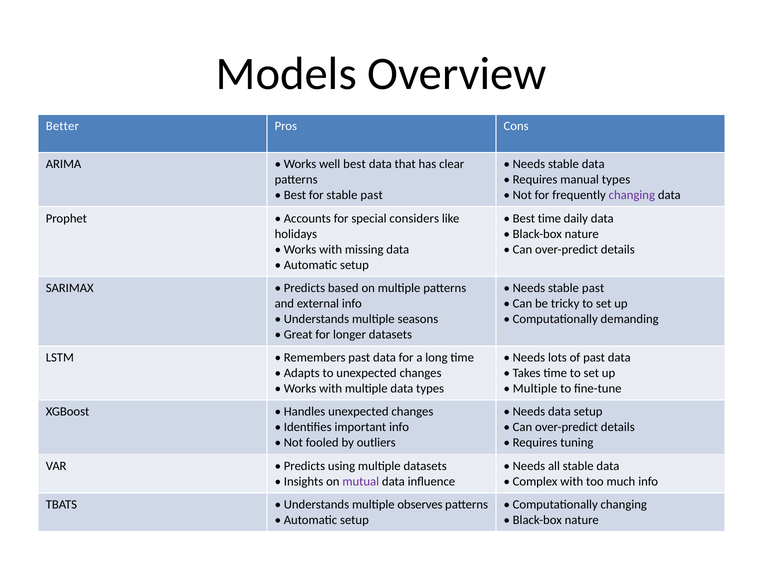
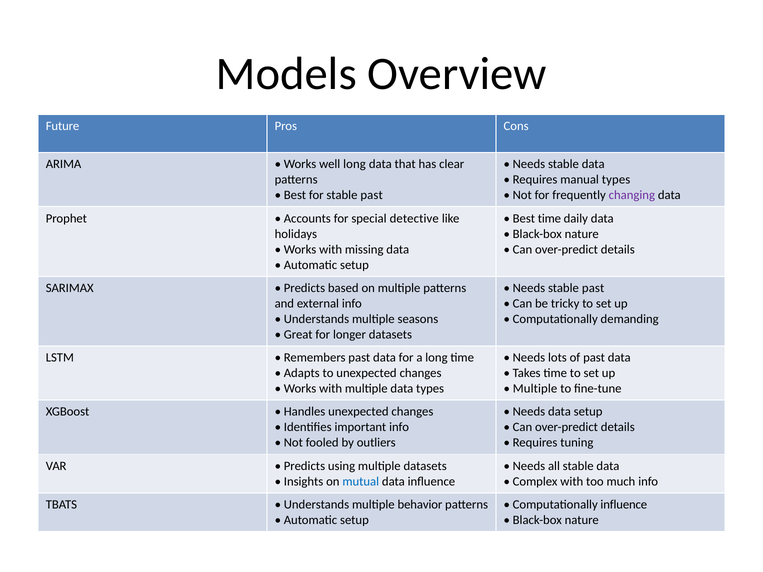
Better: Better -> Future (63, 126)
well best: best -> long (355, 164)
considers: considers -> detective (414, 218)
mutual colour: purple -> blue (361, 482)
observes: observes -> behavior (420, 505)
Computationally changing: changing -> influence (624, 505)
